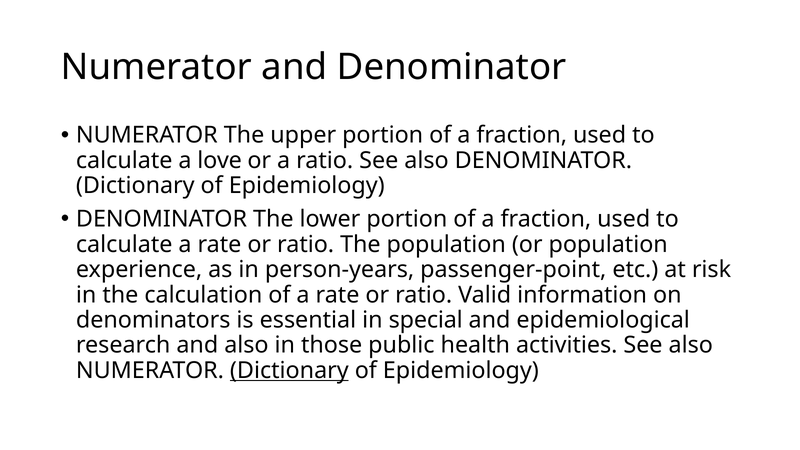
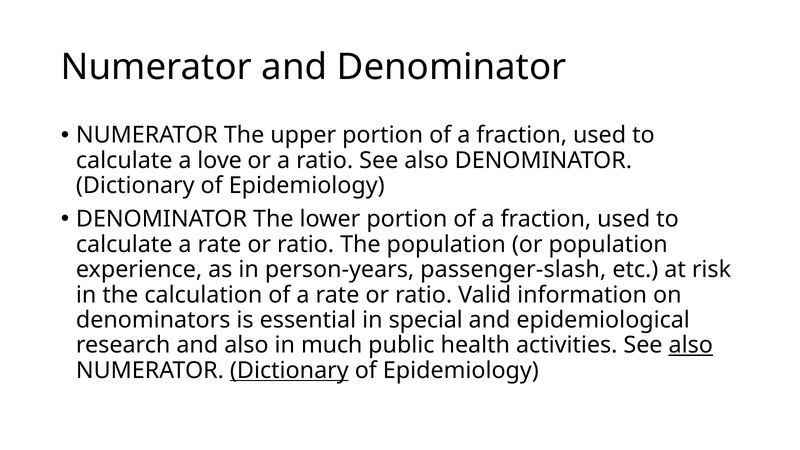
passenger-point: passenger-point -> passenger-slash (513, 270)
those: those -> much (332, 345)
also underline: none -> present (691, 345)
